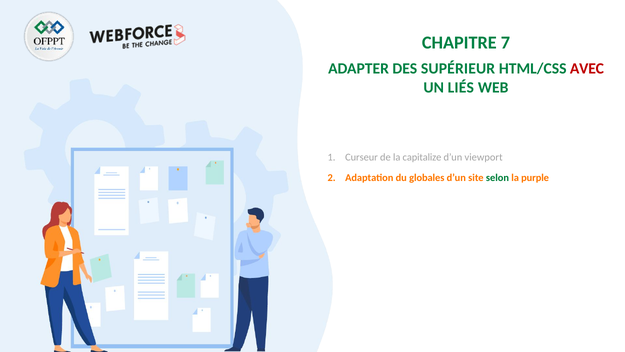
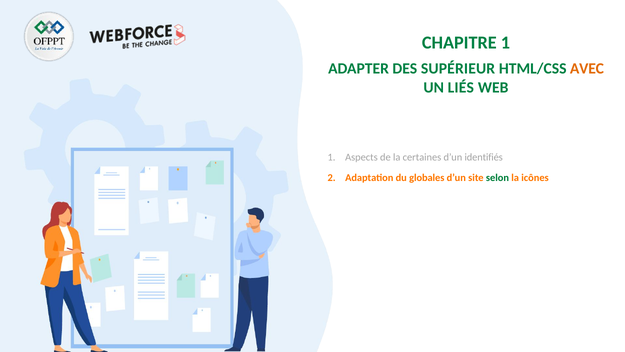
CHAPITRE 7: 7 -> 1 (505, 43)
AVEC colour: red -> orange (587, 69)
Curseur: Curseur -> Aspects (361, 157)
capitalize: capitalize -> certaines (422, 157)
viewport: viewport -> identifiés (484, 157)
purple: purple -> icônes (535, 178)
